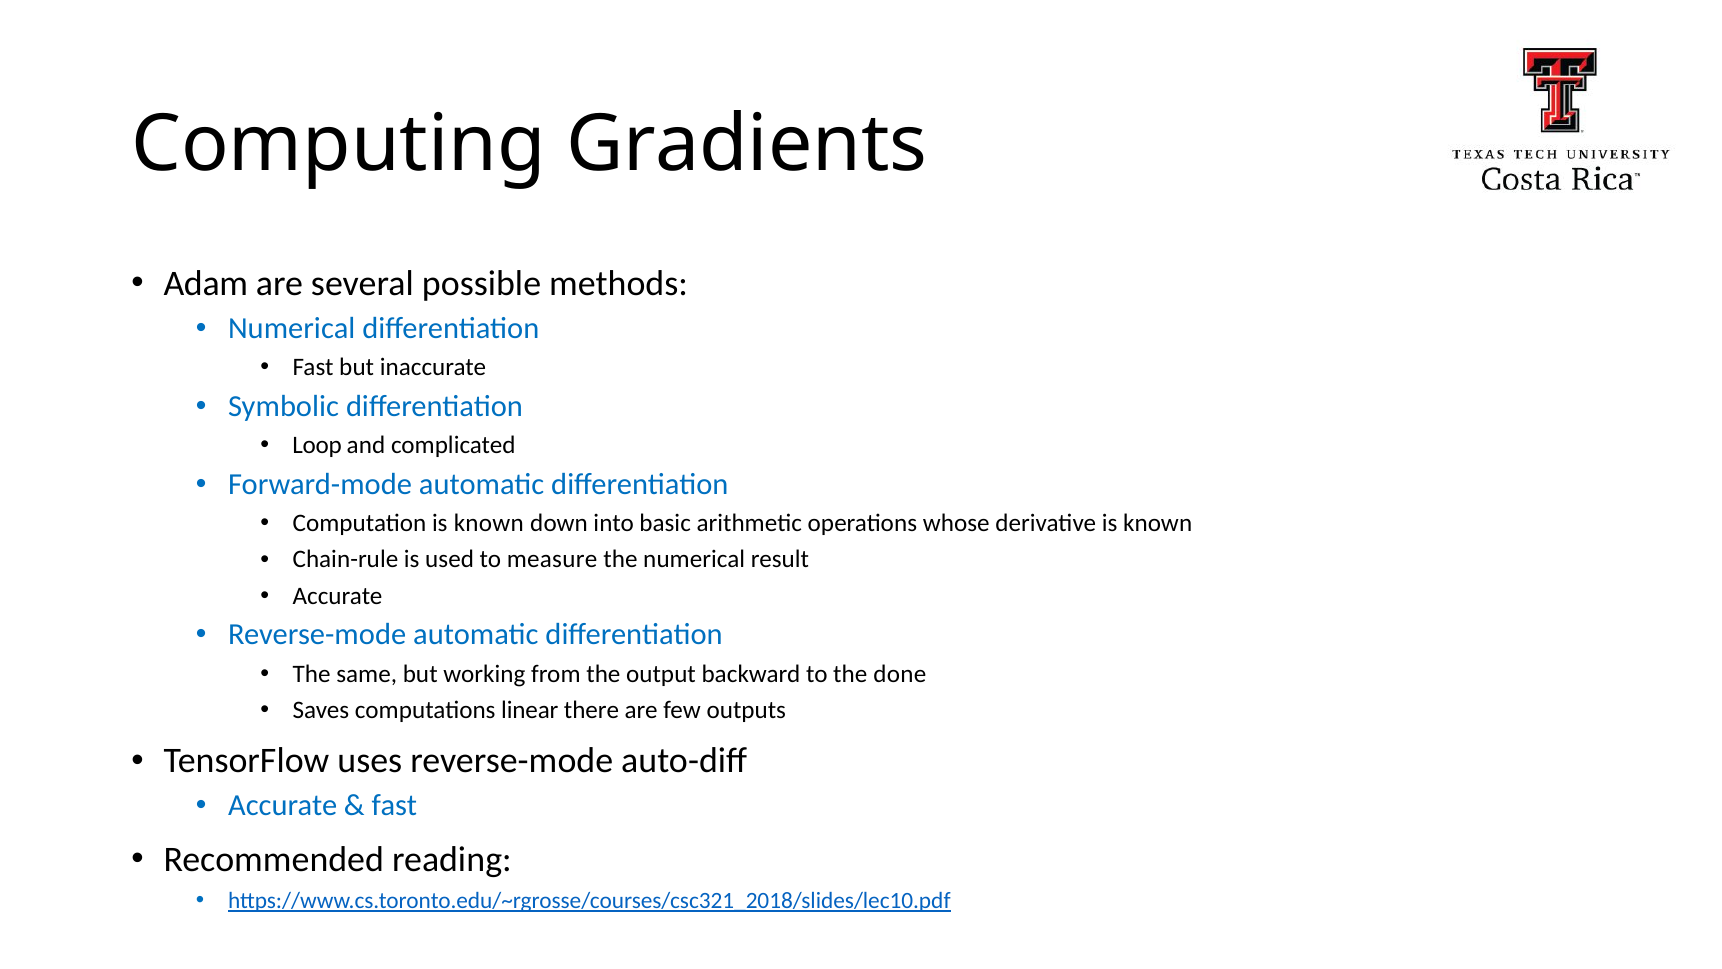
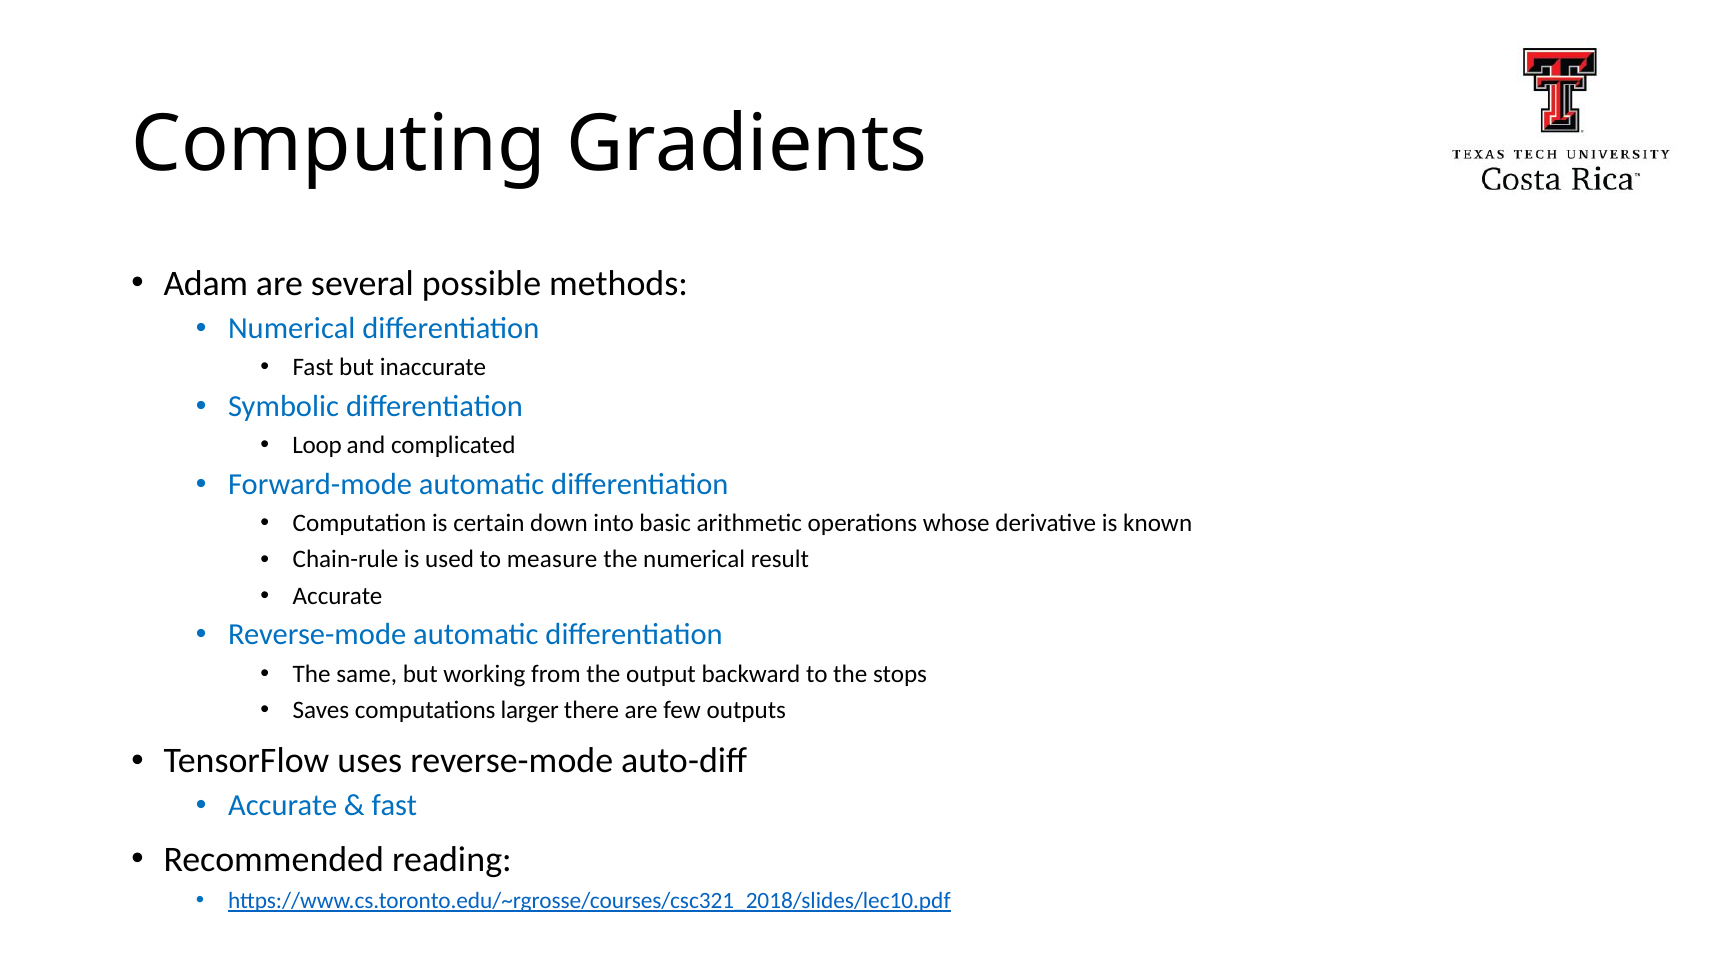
Computation is known: known -> certain (489, 523)
done: done -> stops (900, 674)
linear: linear -> larger (530, 710)
